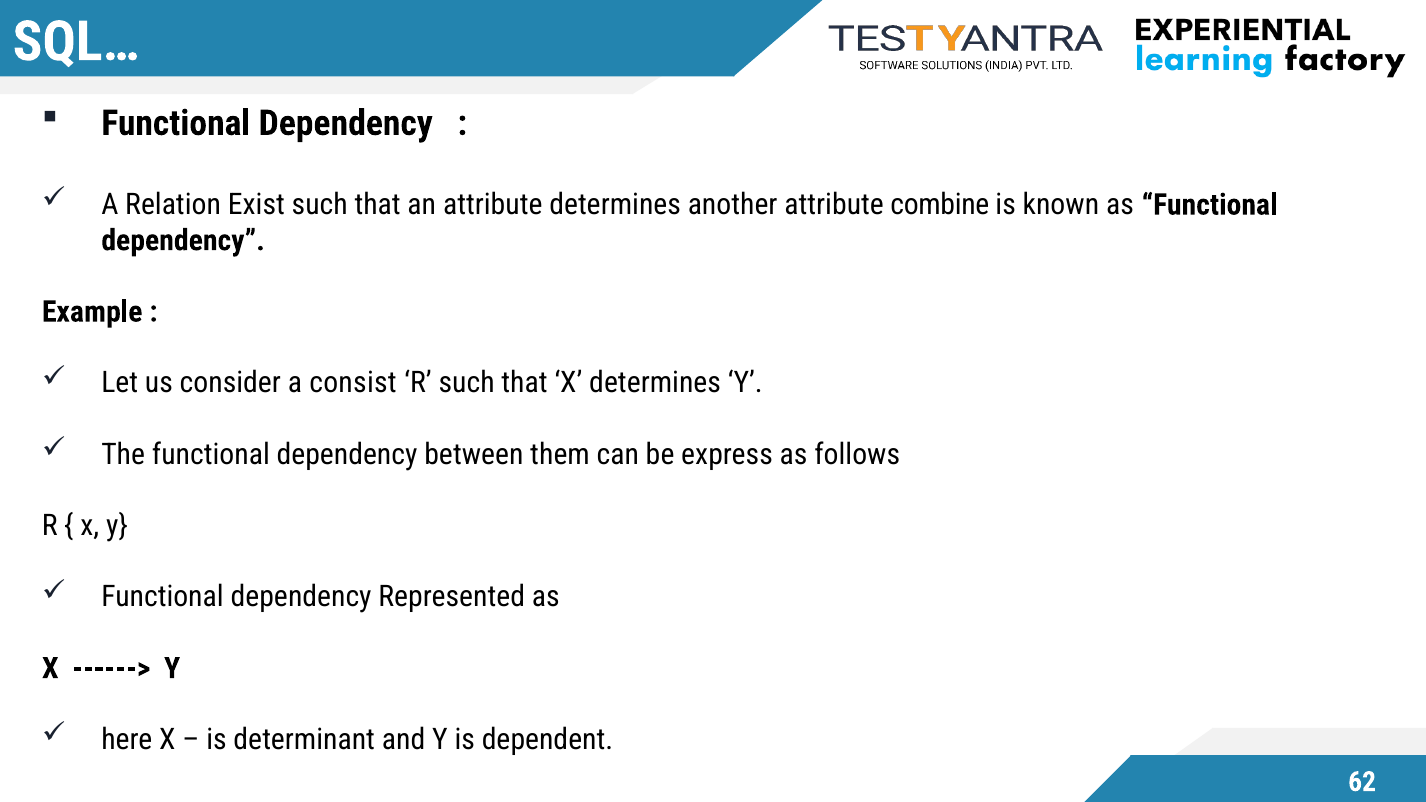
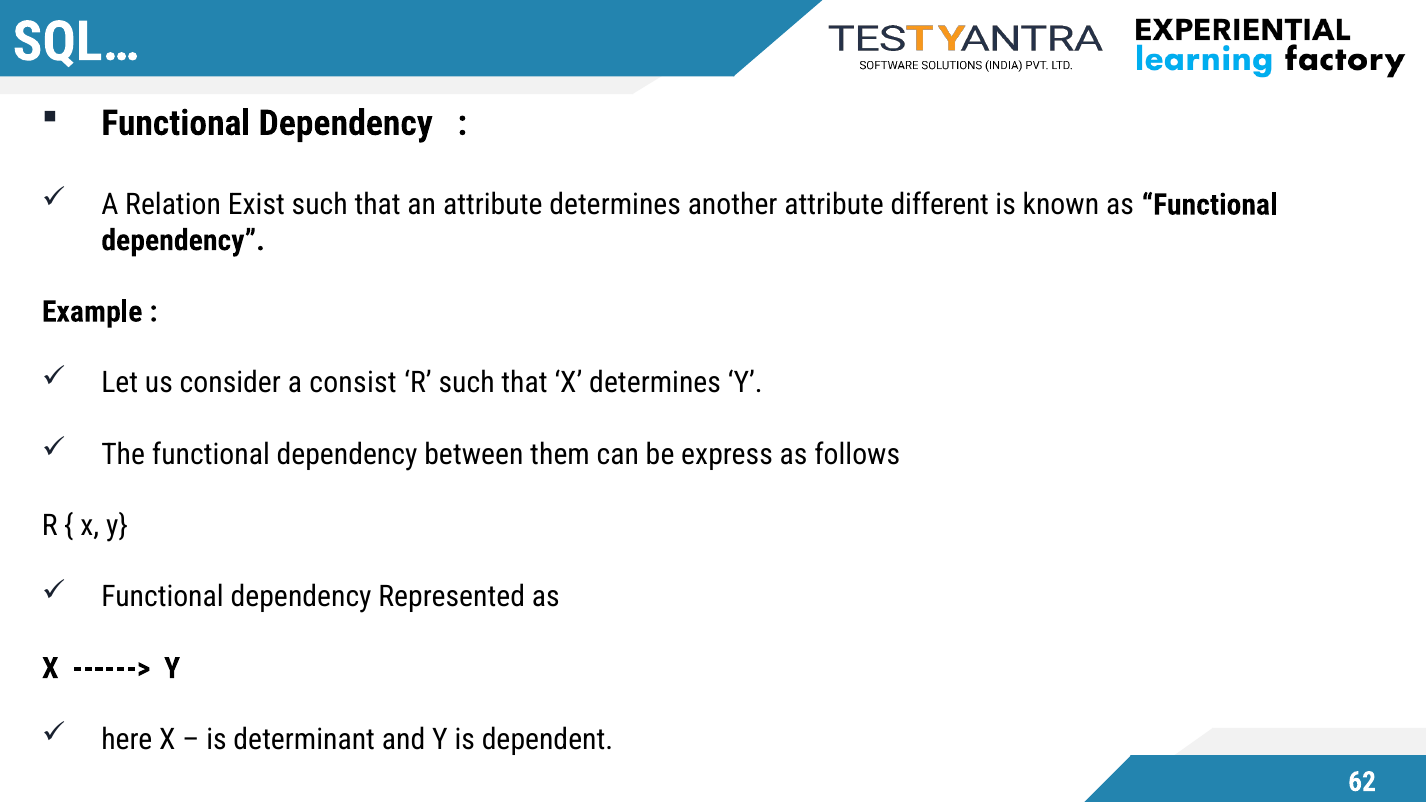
combine: combine -> different (940, 205)
